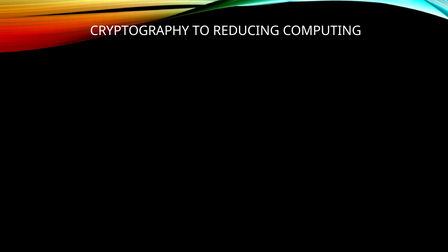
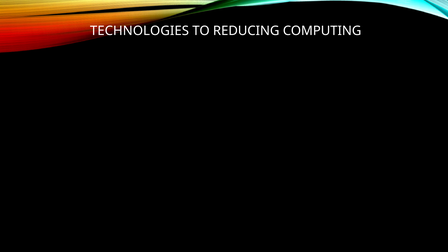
CRYPTOGRAPHY: CRYPTOGRAPHY -> TECHNOLOGIES (139, 31)
